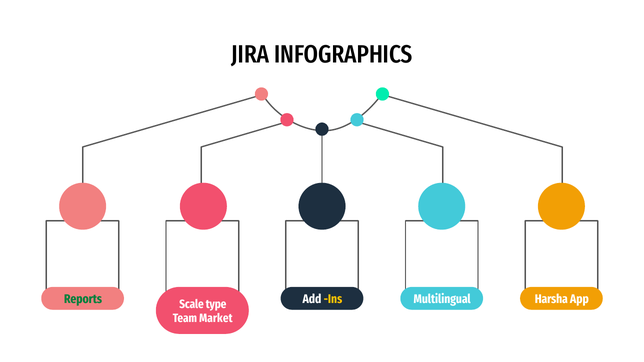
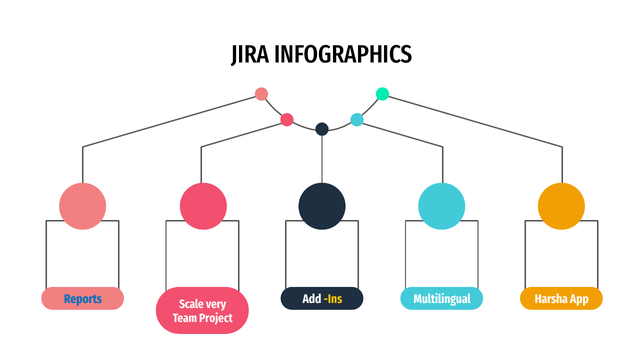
Reports colour: green -> blue (83, 299)
type: type -> very (216, 304)
Market: Market -> Project (216, 319)
